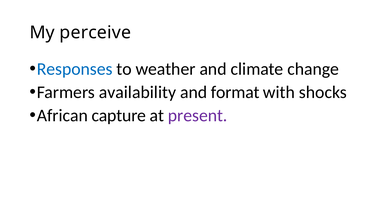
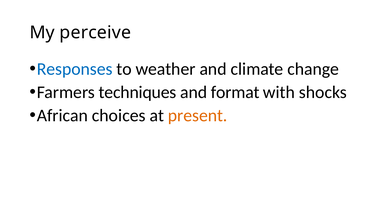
availability: availability -> techniques (138, 92)
capture: capture -> choices (119, 115)
present colour: purple -> orange (198, 115)
